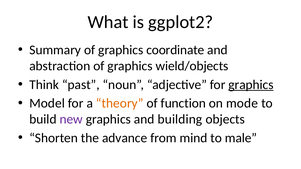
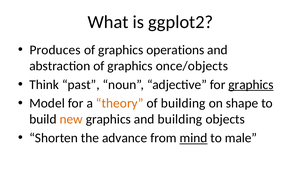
Summary: Summary -> Produces (55, 50)
coordinate: coordinate -> operations (175, 50)
wield/objects: wield/objects -> once/objects (192, 66)
of function: function -> building (183, 104)
mode: mode -> shape (242, 104)
new colour: purple -> orange (71, 120)
mind underline: none -> present (194, 138)
